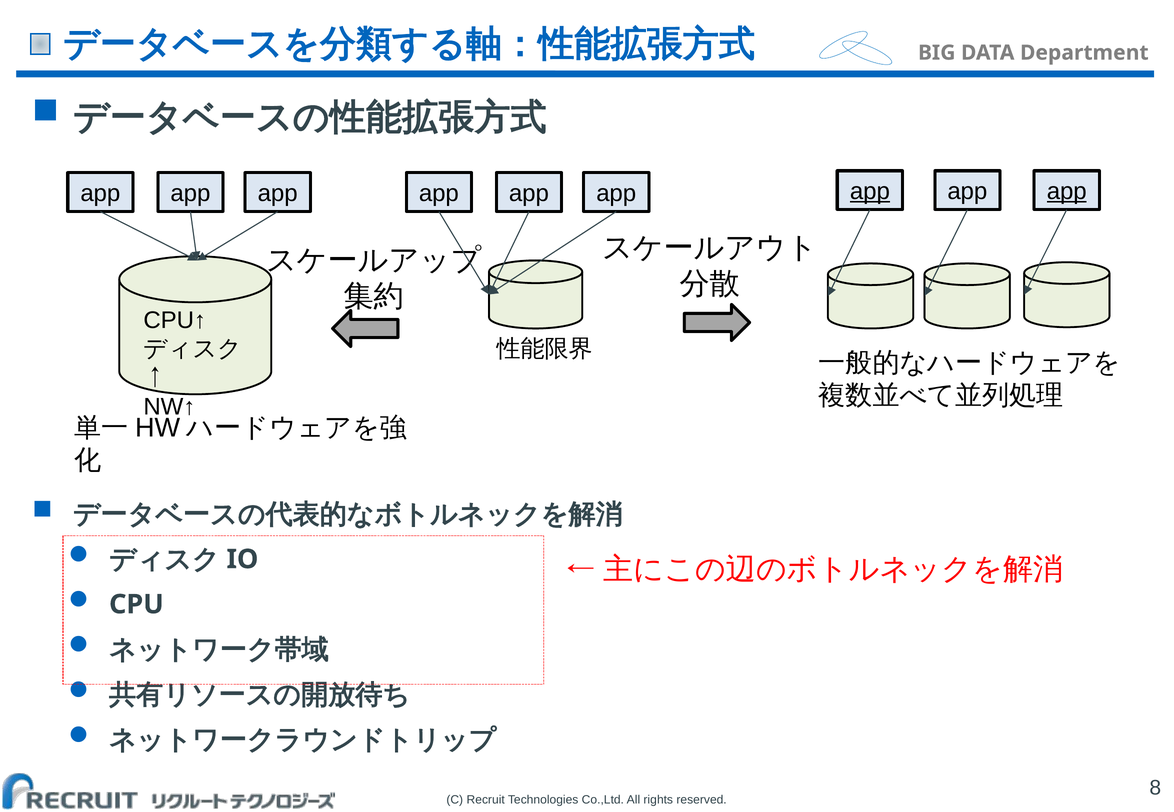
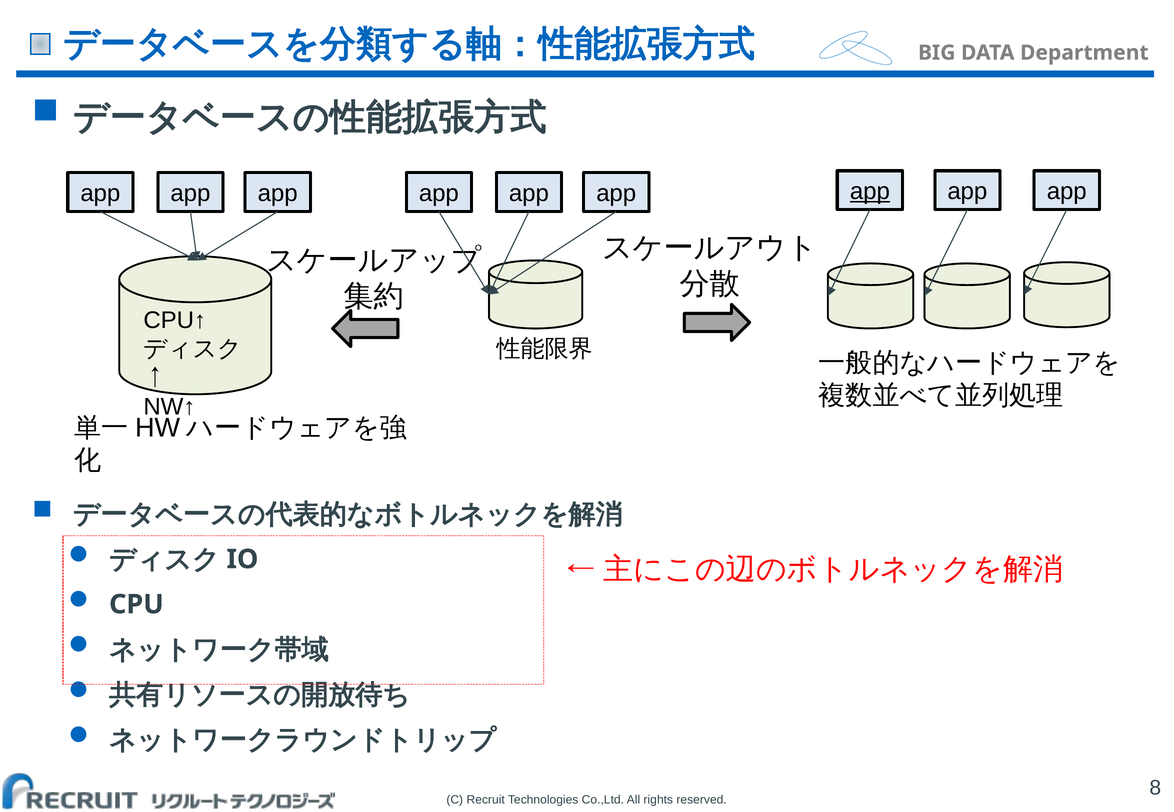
app underline: present -> none (1067, 191)
